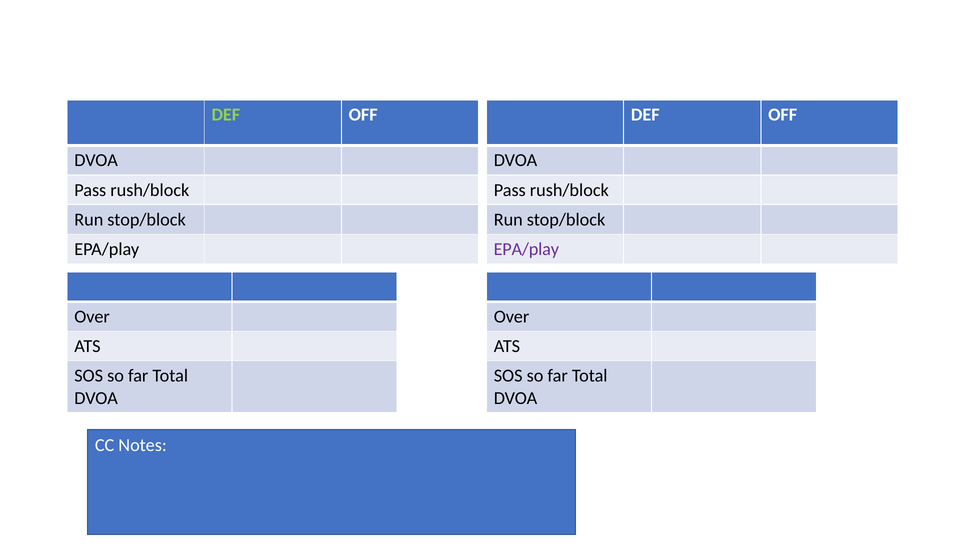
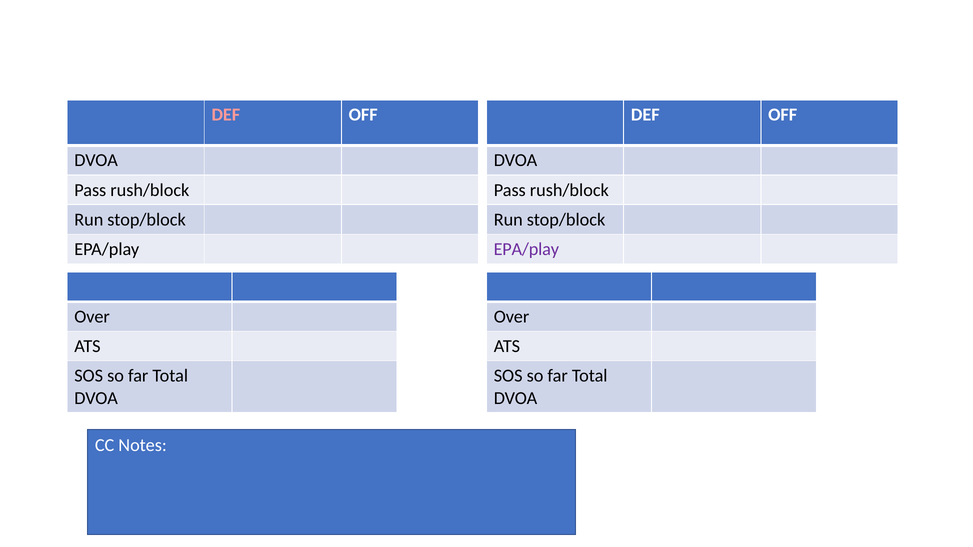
DEF colour: light green -> pink (226, 115)
